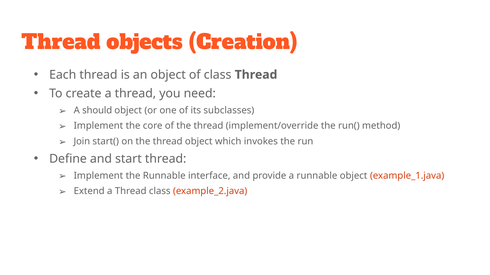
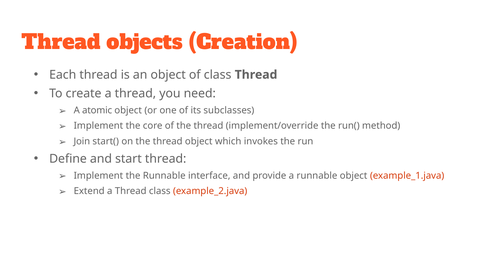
should: should -> atomic (97, 111)
